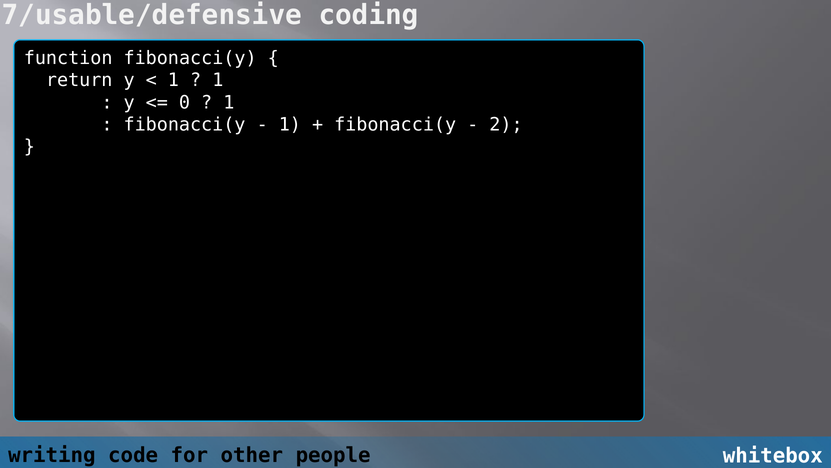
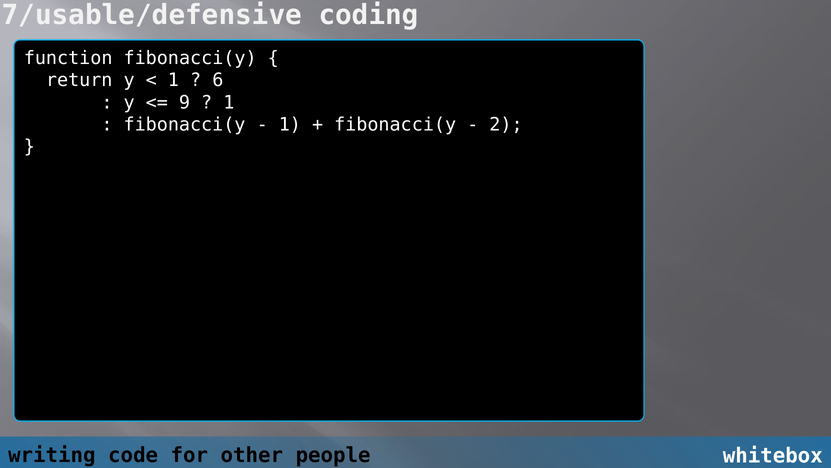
1: 1 -> 6 (218, 80)
0: 0 -> 9 (185, 102)
